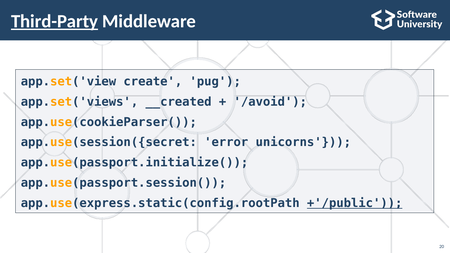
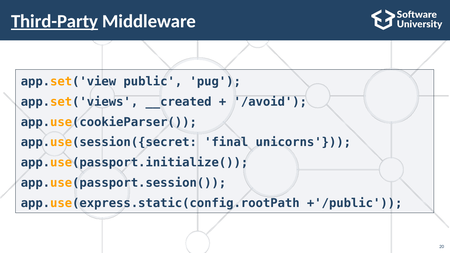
create: create -> public (153, 82)
error: error -> final (226, 142)
+'/public underline: present -> none (355, 203)
